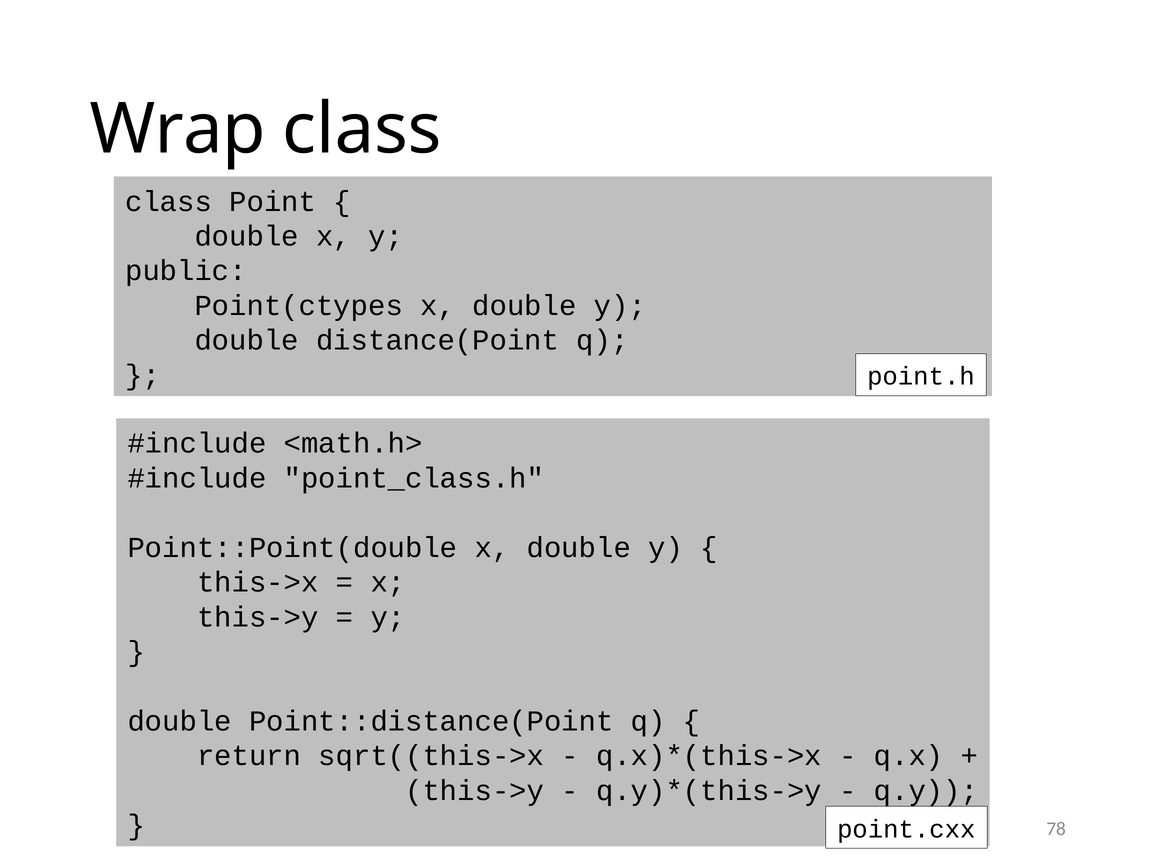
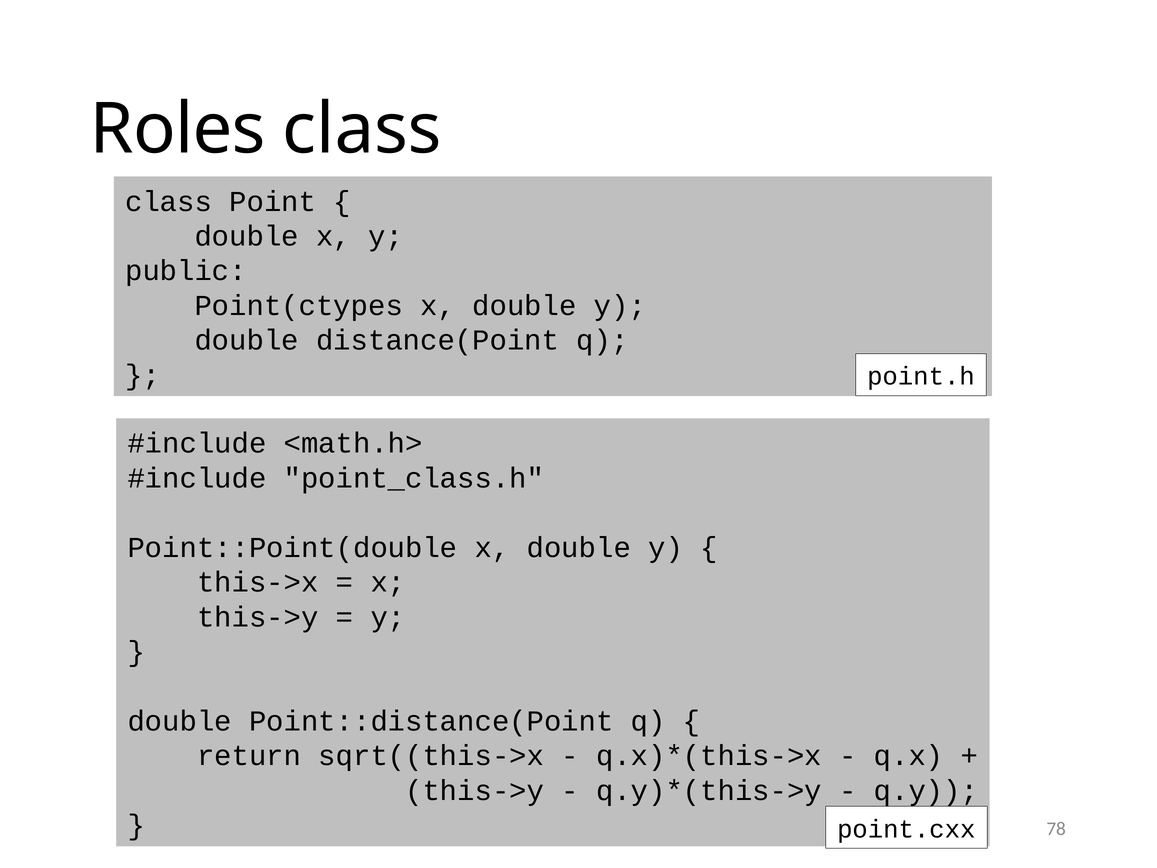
Wrap: Wrap -> Roles (178, 130)
